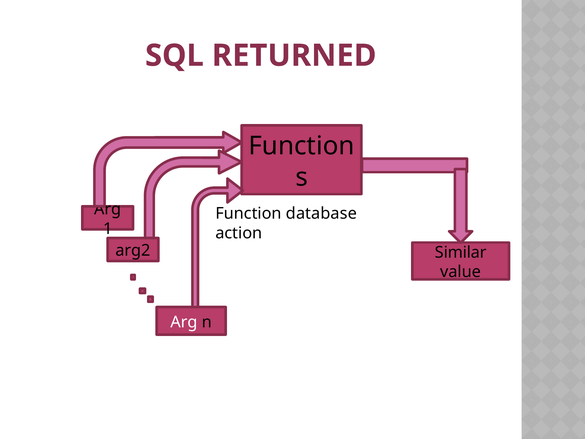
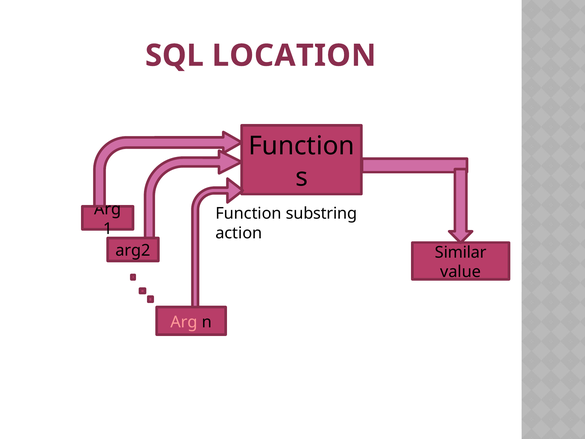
RETURNED: RETURNED -> LOCATION (294, 56)
database: database -> substring (322, 213)
Arg colour: white -> pink (184, 322)
